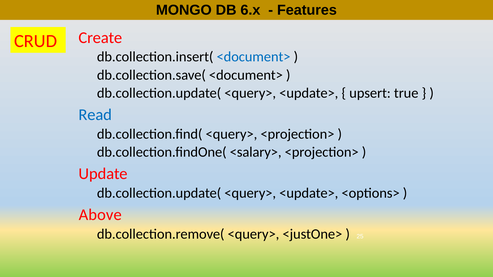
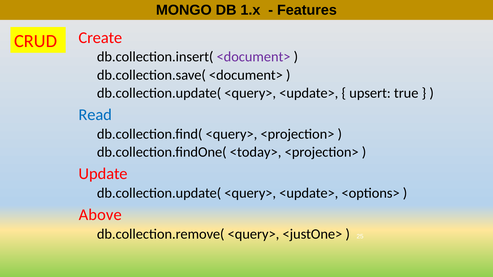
6.x: 6.x -> 1.x (250, 10)
<document> colour: blue -> purple (254, 57)
<salary>: <salary> -> <today> (256, 152)
